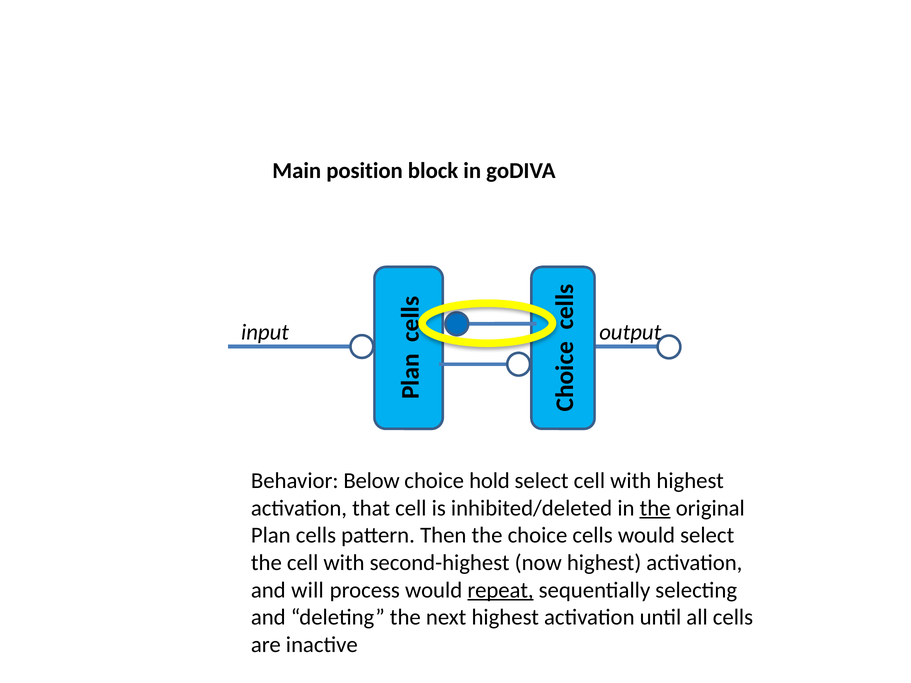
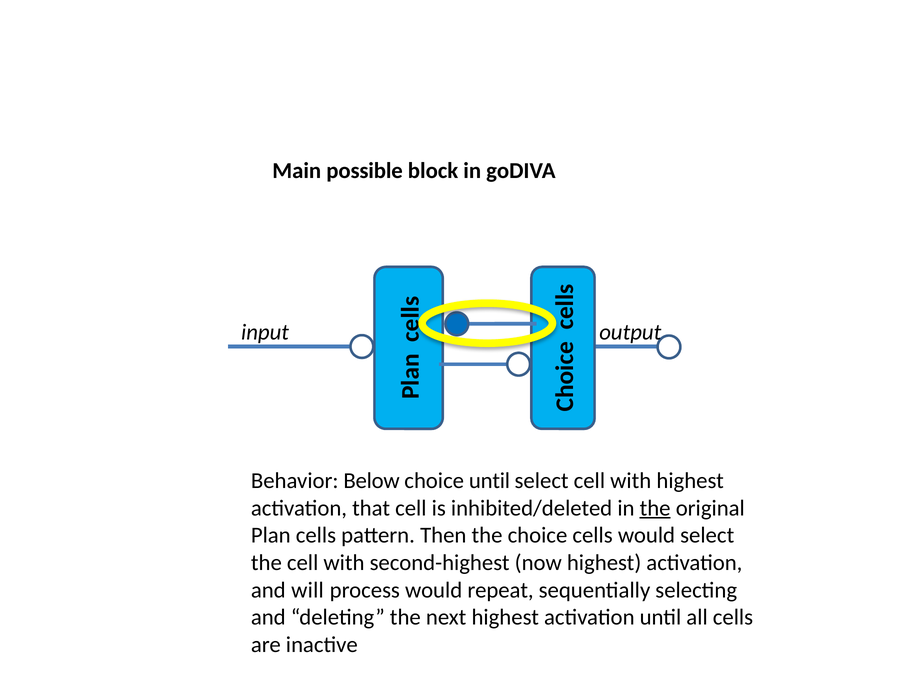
position: position -> possible (365, 171)
choice hold: hold -> until (489, 481)
repeat underline: present -> none (501, 590)
